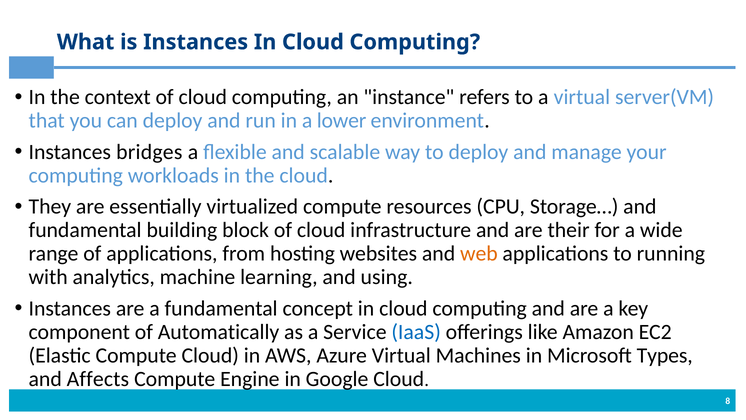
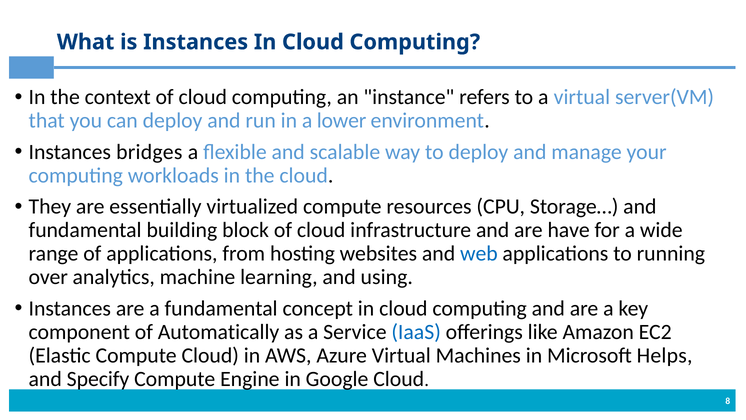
their: their -> have (569, 230)
web colour: orange -> blue (479, 253)
with: with -> over (48, 277)
Types: Types -> Helps (665, 355)
Affects: Affects -> Specify (98, 378)
